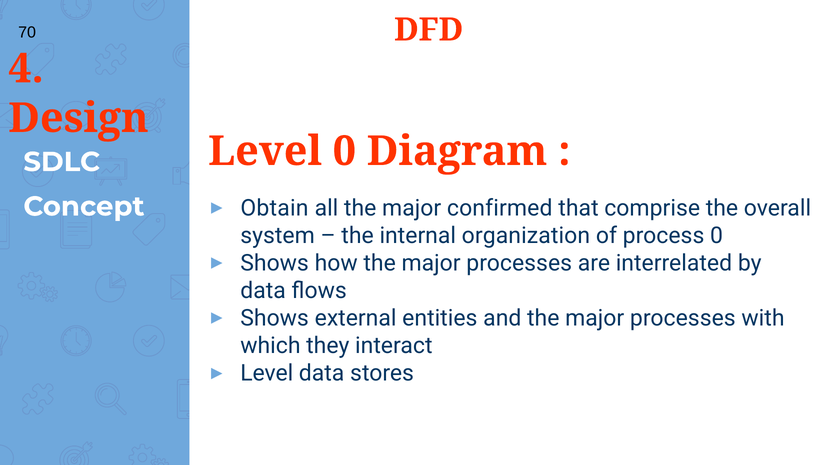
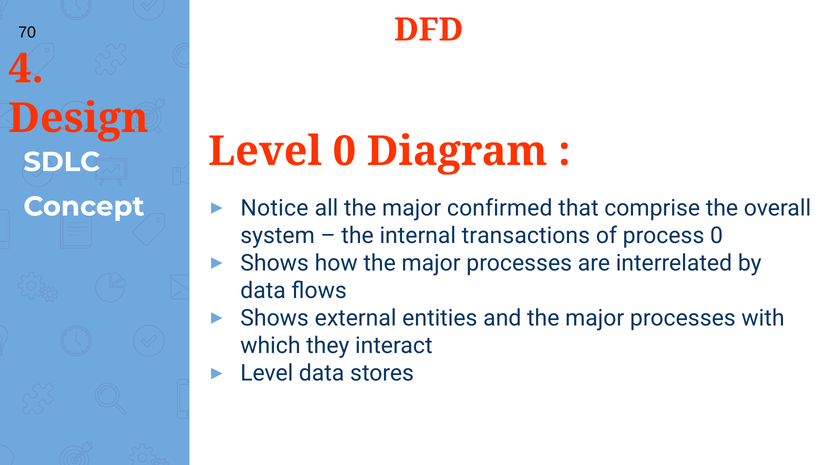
Obtain: Obtain -> Notice (274, 208)
organization: organization -> transactions (526, 236)
